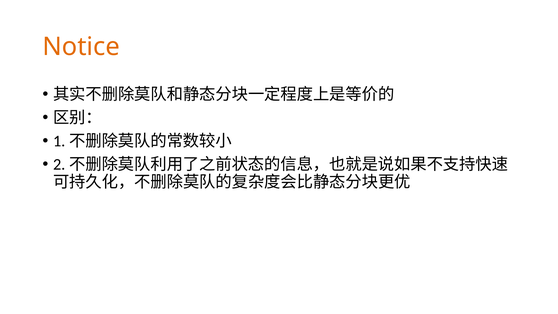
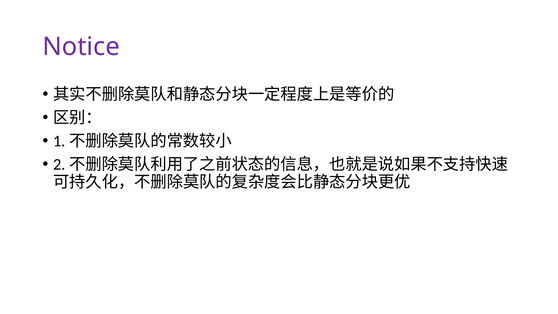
Notice colour: orange -> purple (81, 47)
